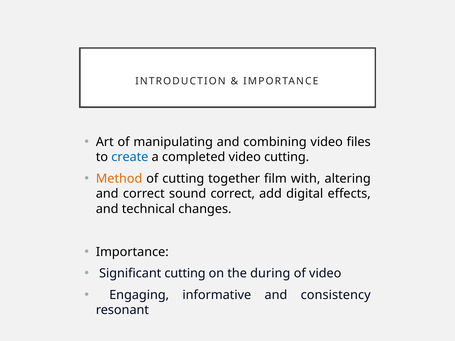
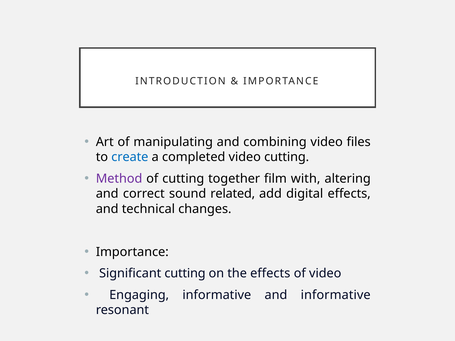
Method colour: orange -> purple (119, 179)
sound correct: correct -> related (233, 194)
the during: during -> effects (270, 274)
and consistency: consistency -> informative (336, 295)
